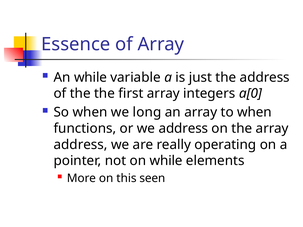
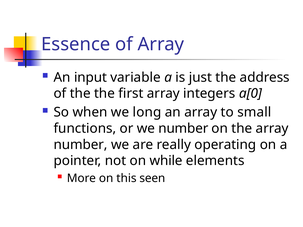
An while: while -> input (90, 77)
to when: when -> small (254, 112)
we address: address -> number (183, 129)
address: address -> number (81, 145)
